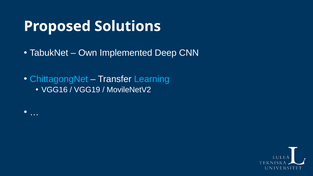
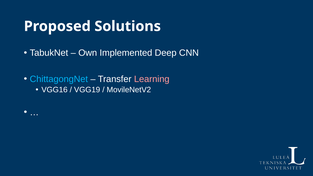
Learning colour: light blue -> pink (152, 79)
